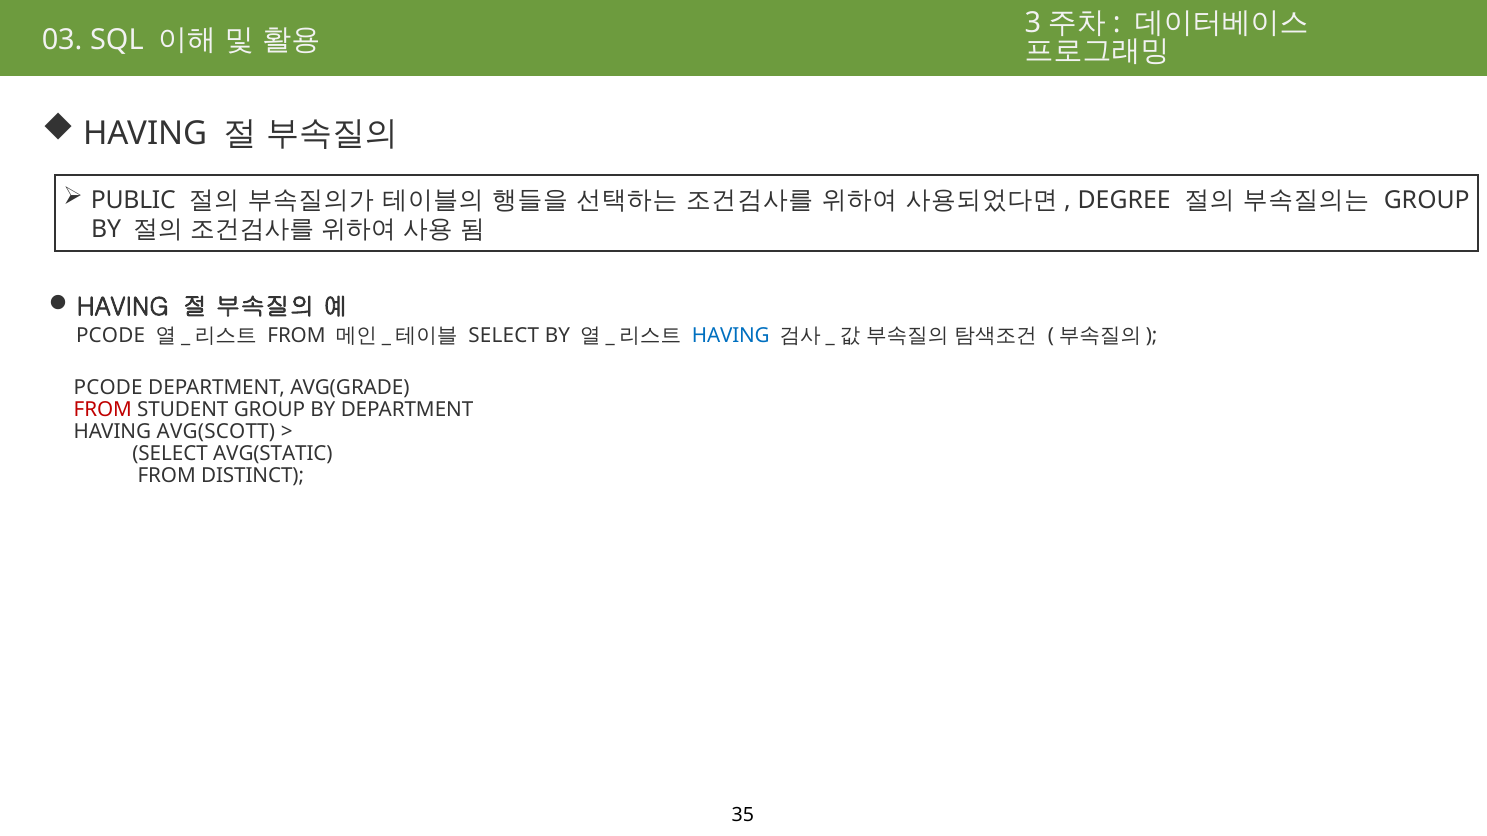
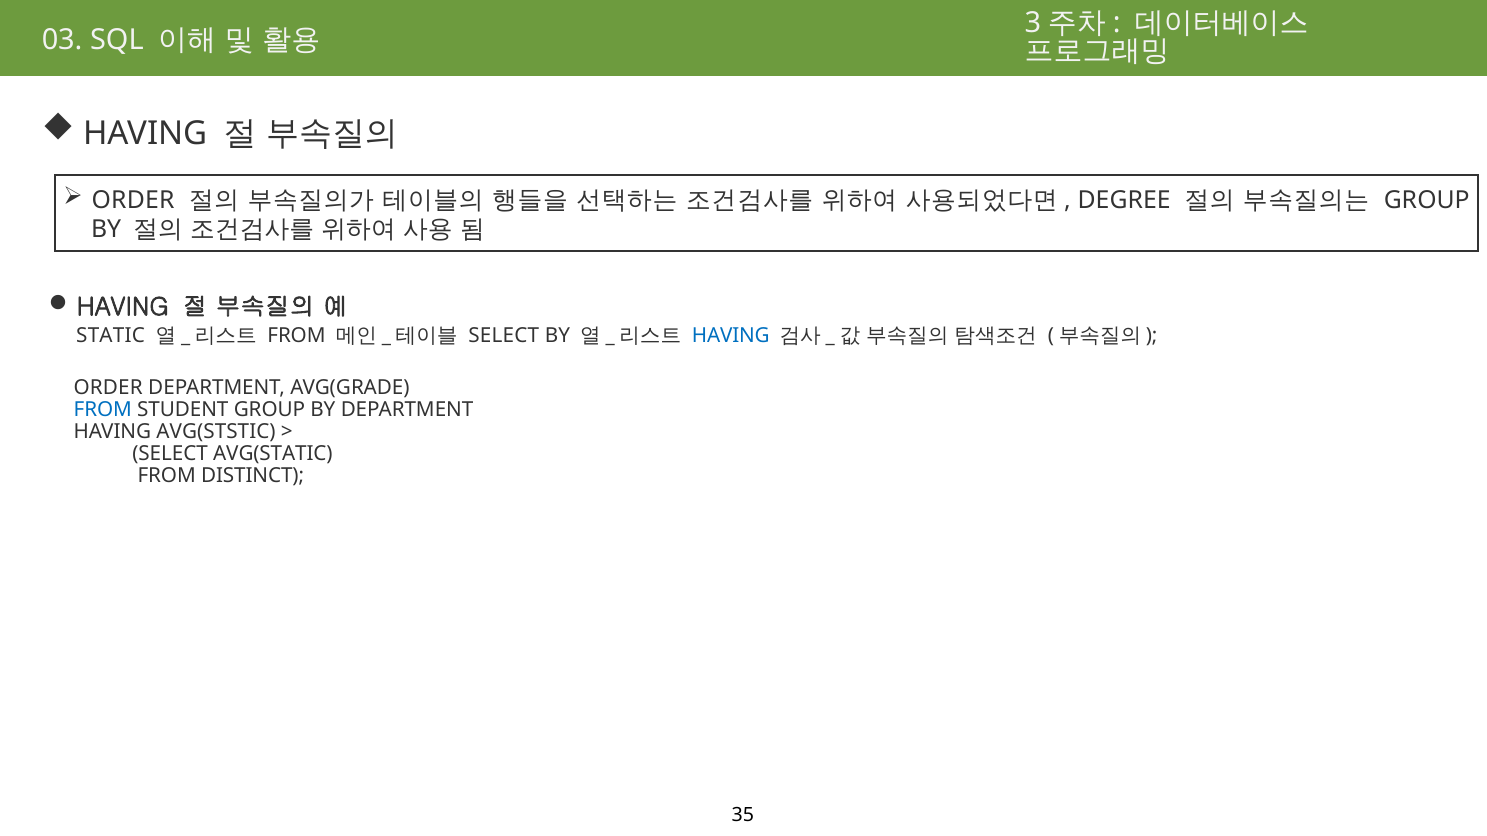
PUBLIC: PUBLIC -> ORDER (133, 200)
PCODE: PCODE -> STATIC (111, 336)
PCODE: PCODE -> ORDER (108, 388)
FROM colour: red -> blue (103, 410)
AVG(SCOTT: AVG(SCOTT -> AVG(STSTIC (216, 432)
